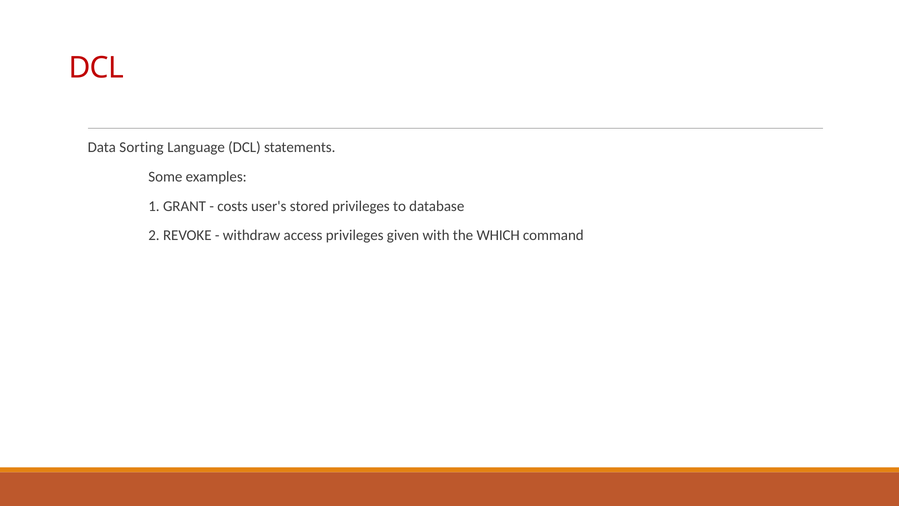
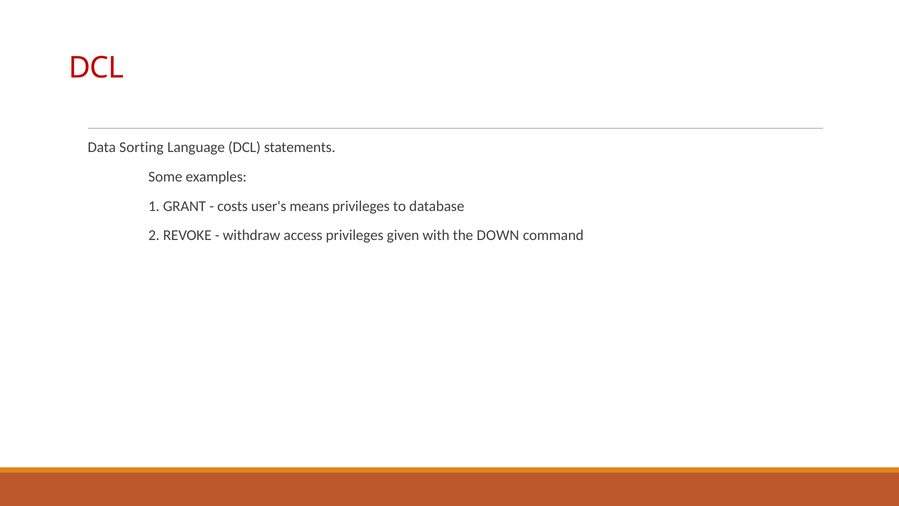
stored: stored -> means (309, 206)
WHICH: WHICH -> DOWN (498, 235)
